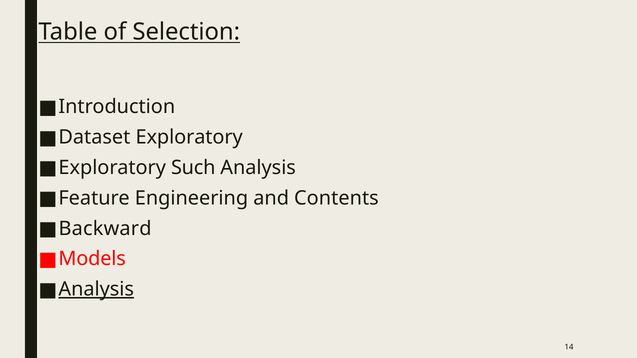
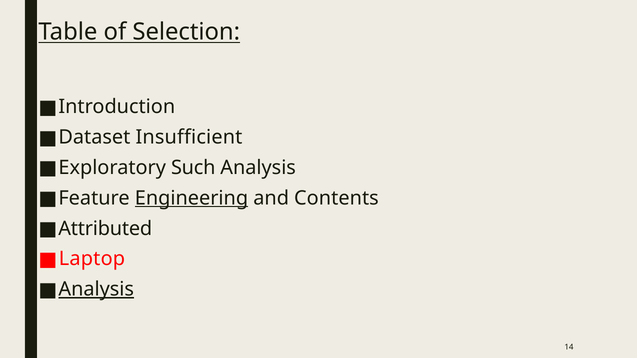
Dataset Exploratory: Exploratory -> Insufficient (189, 137)
Engineering underline: none -> present (191, 198)
Backward: Backward -> Attributed (105, 229)
Models: Models -> Laptop (92, 259)
